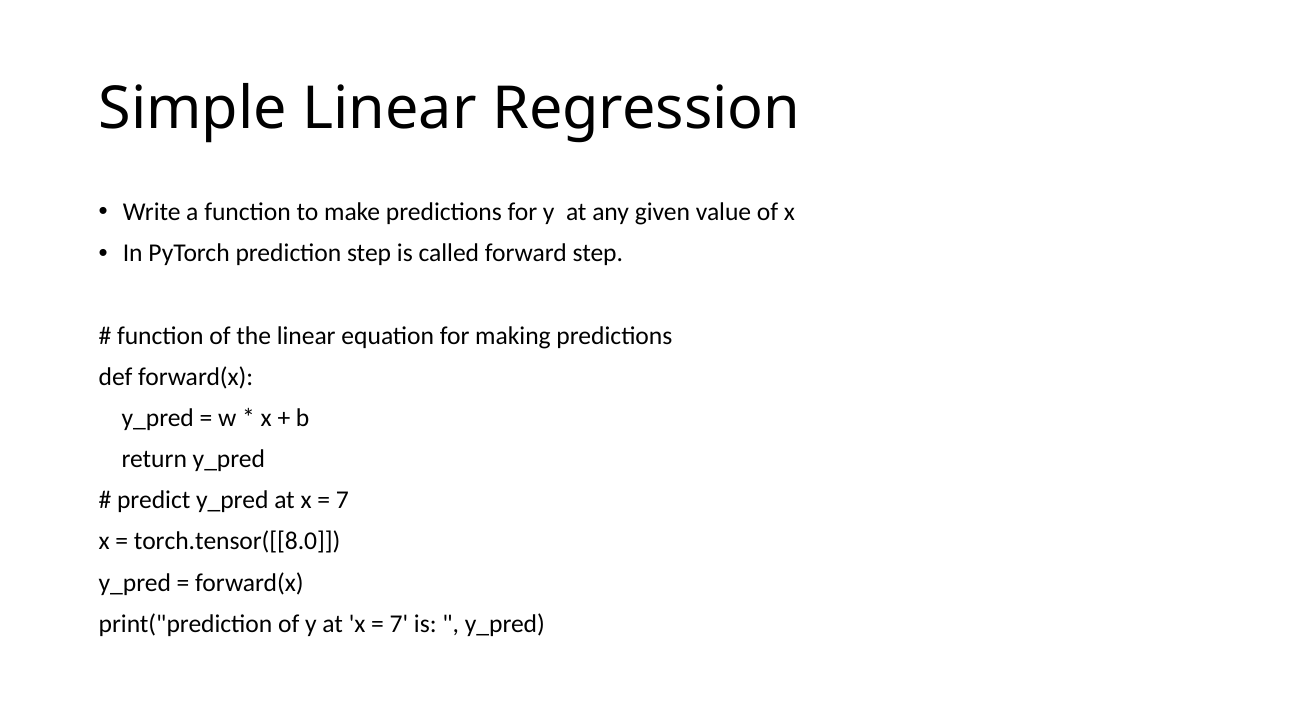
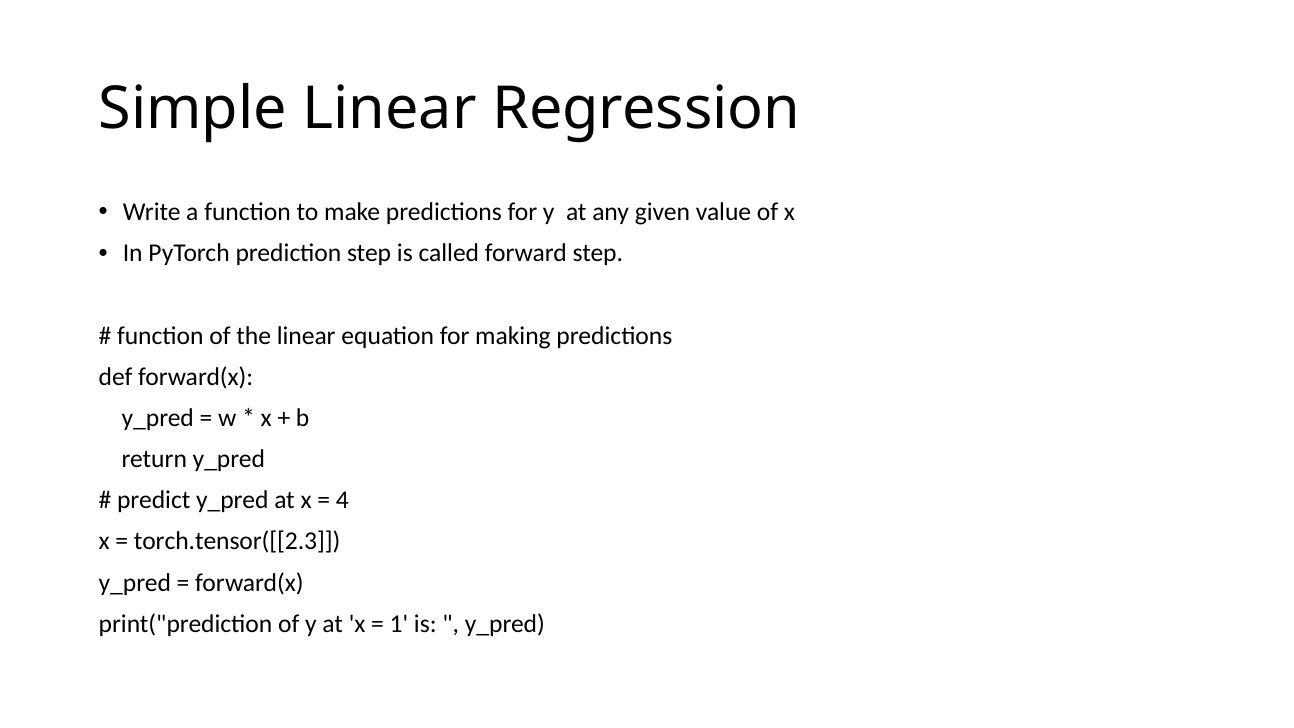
7: 7 -> 4 (342, 500)
torch.tensor([[8.0: torch.tensor([[8.0 -> torch.tensor([[2.3 (237, 541)
7: 7 -> 1 (399, 624)
